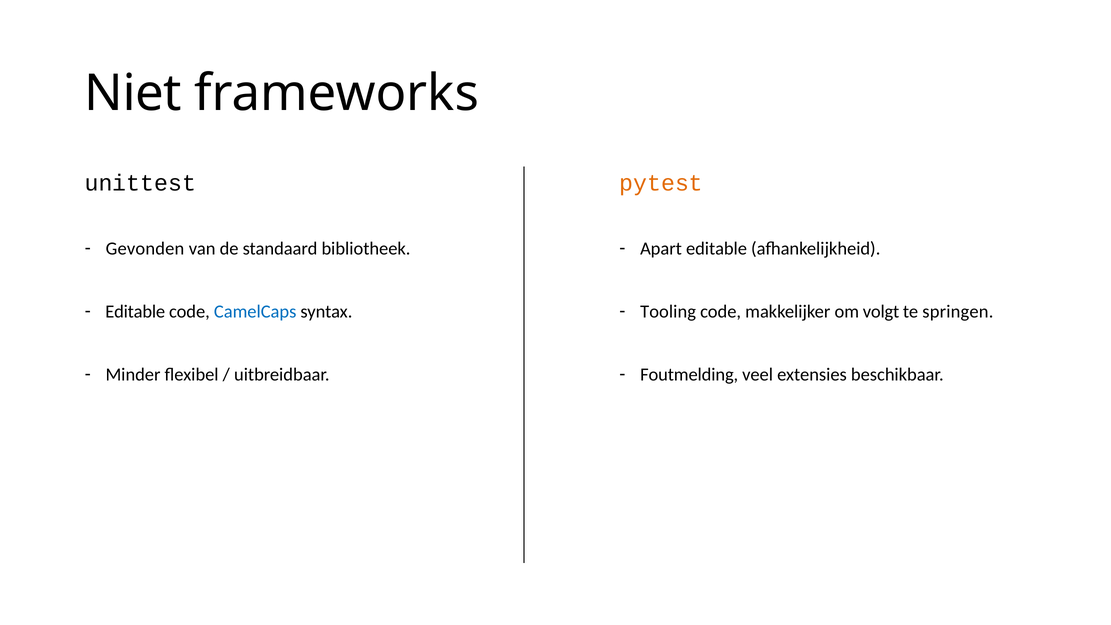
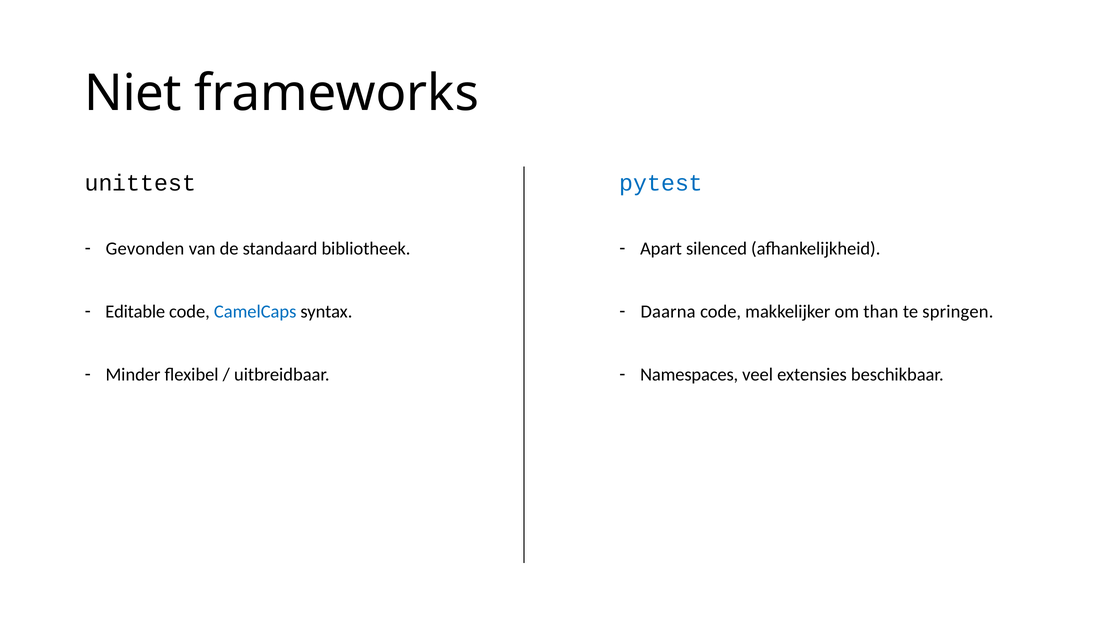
pytest colour: orange -> blue (661, 183)
Apart editable: editable -> silenced (717, 249)
Tooling: Tooling -> Daarna (668, 312)
volgt: volgt -> than (881, 312)
Foutmelding: Foutmelding -> Namespaces (689, 375)
